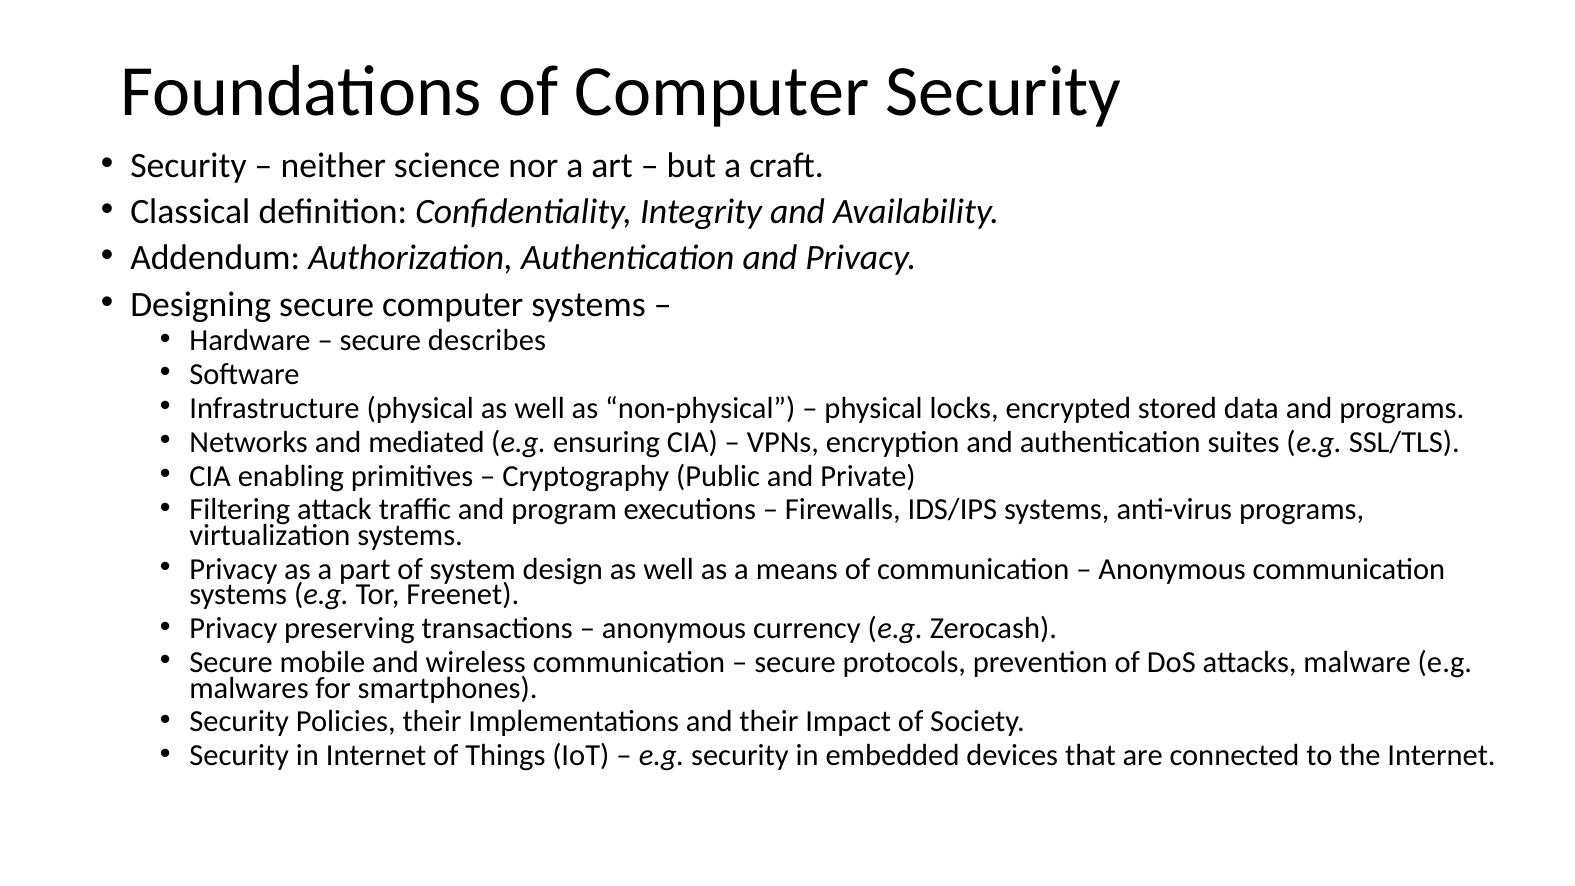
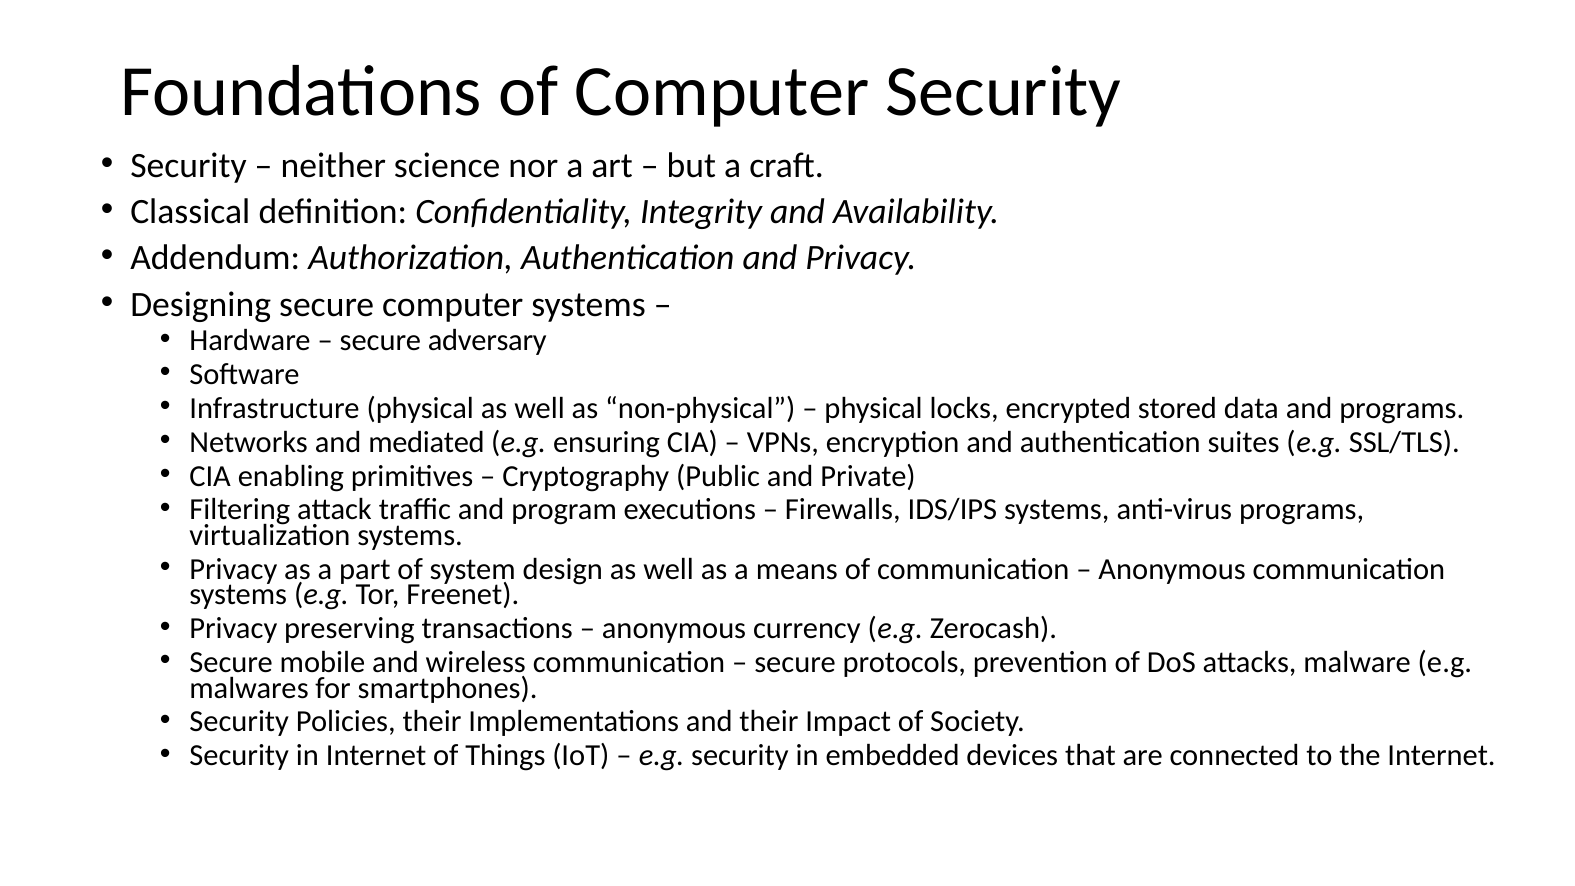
describes: describes -> adversary (487, 341)
